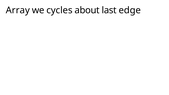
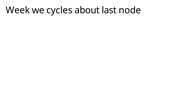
Array: Array -> Week (18, 10)
edge: edge -> node (130, 10)
